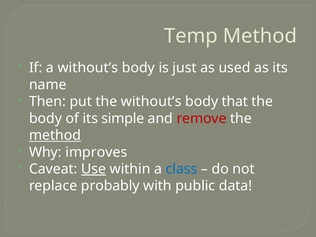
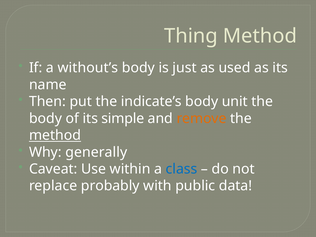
Temp: Temp -> Thing (191, 36)
the without’s: without’s -> indicate’s (151, 102)
that: that -> unit (235, 102)
remove colour: red -> orange (201, 118)
improves: improves -> generally (96, 152)
Use underline: present -> none (94, 169)
